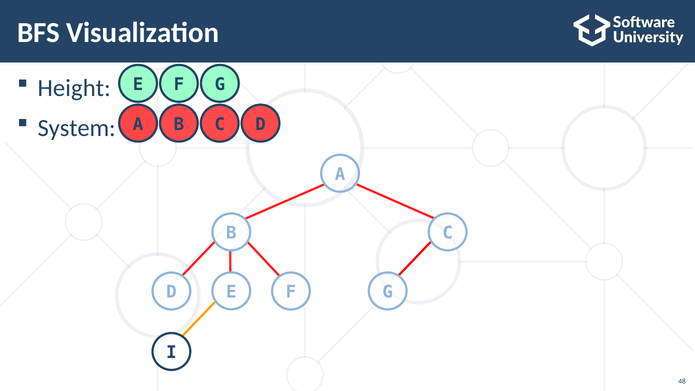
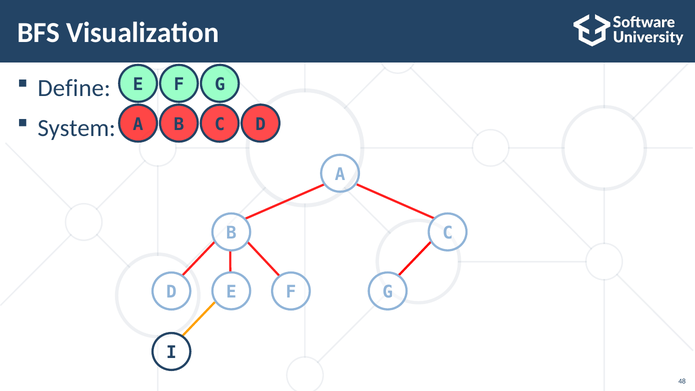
Height: Height -> Define (74, 88)
